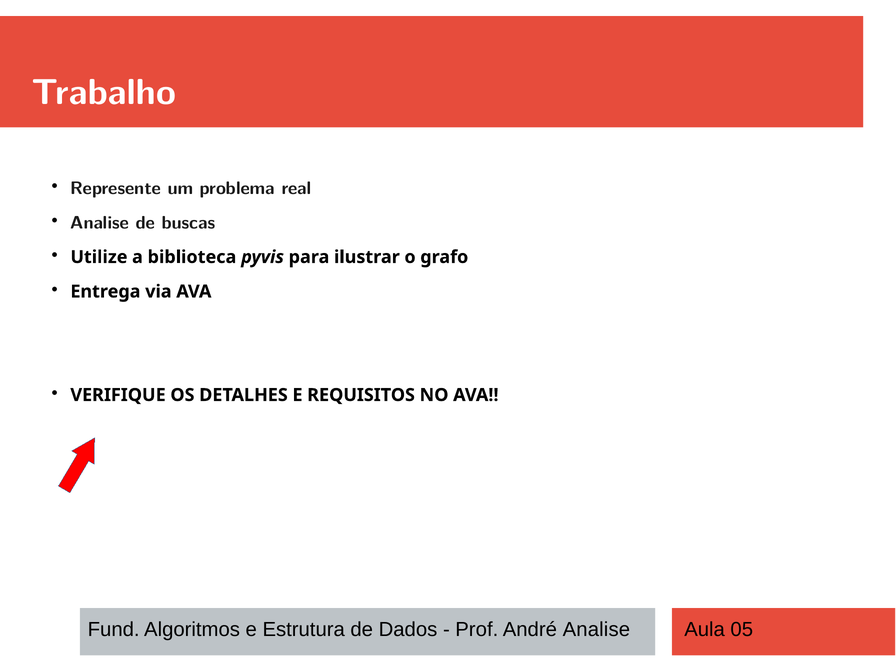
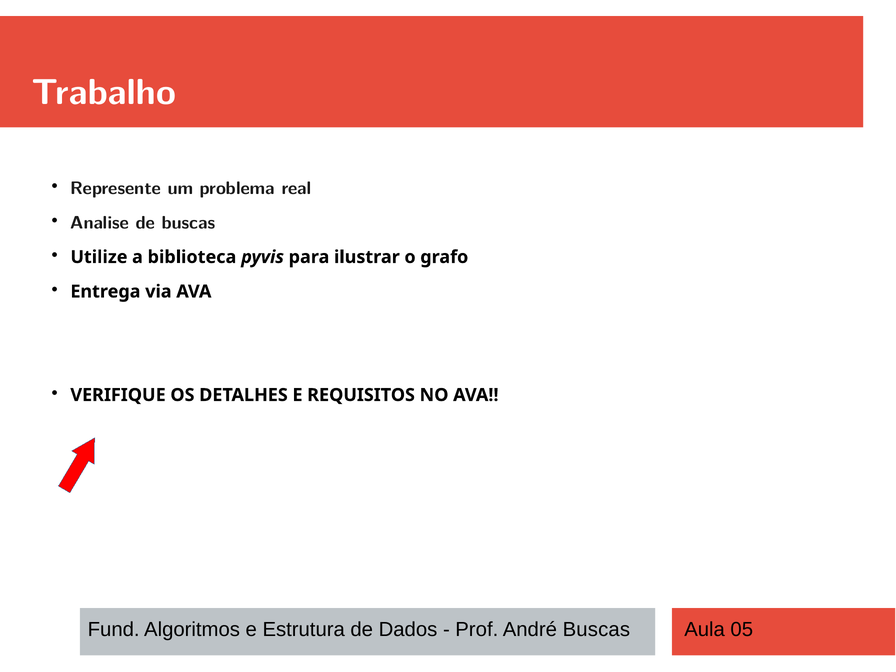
André Analise: Analise -> Buscas (596, 630)
